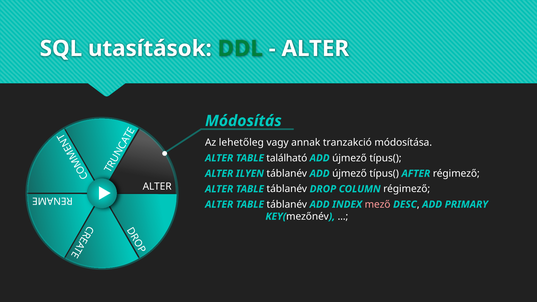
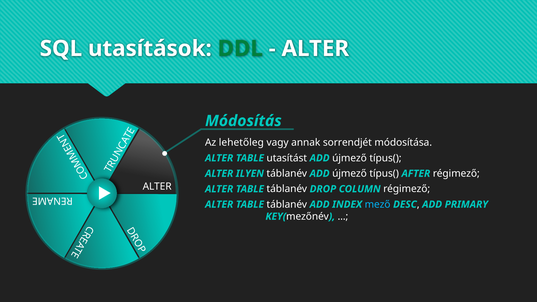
tranzakció: tranzakció -> sorrendjét (347, 143)
található: található -> utasítást (287, 158)
mező colour: pink -> light blue (378, 204)
